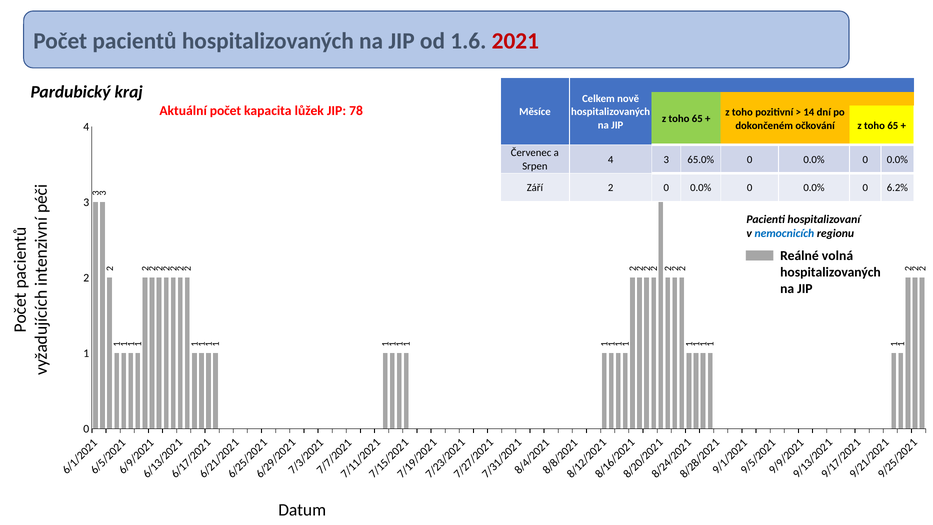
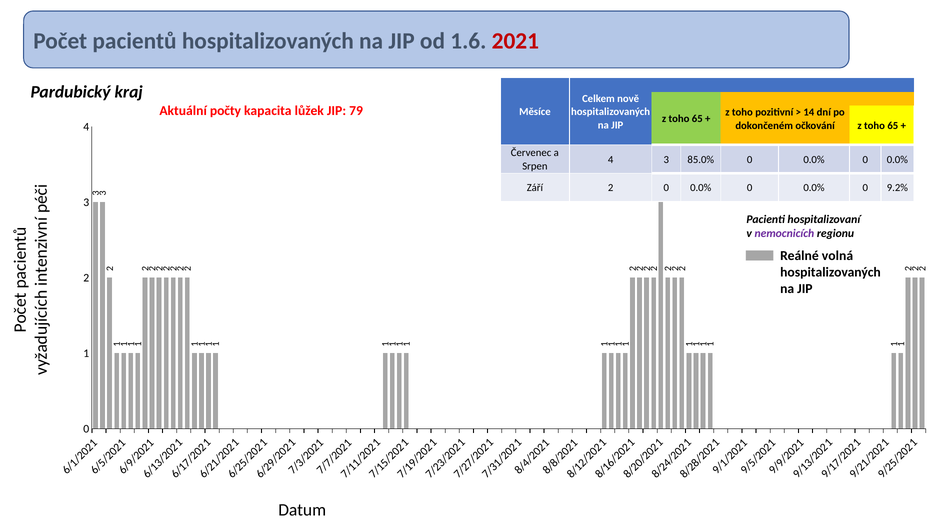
Aktuální počet: počet -> počty (225, 111)
78: 78 -> 79 (356, 111)
65.0%: 65.0% -> 85.0% (701, 159)
6.2%: 6.2% -> 9.2% (897, 188)
nemocnicích colour: blue -> purple (784, 233)
